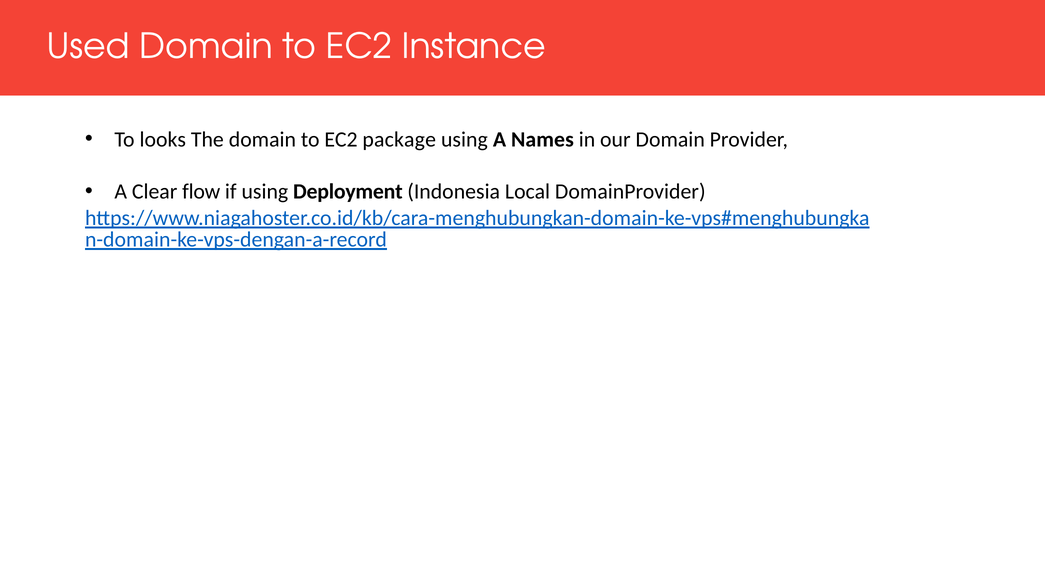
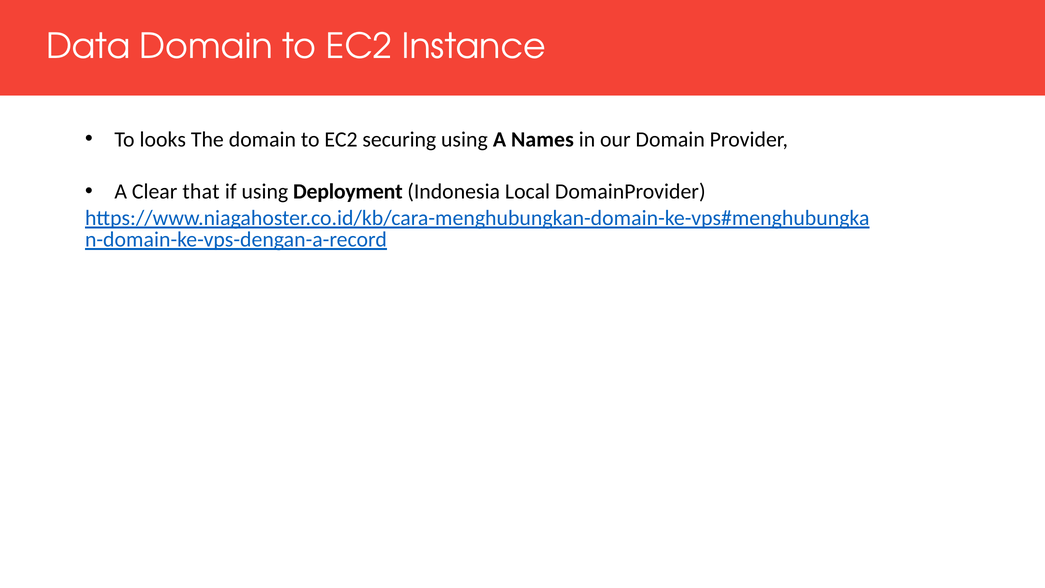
Used: Used -> Data (88, 47)
package: package -> securing (399, 139)
flow: flow -> that (201, 192)
